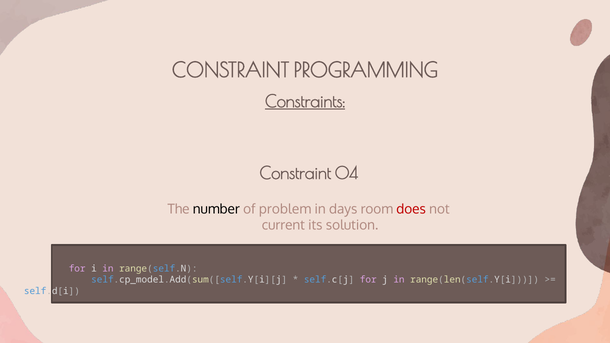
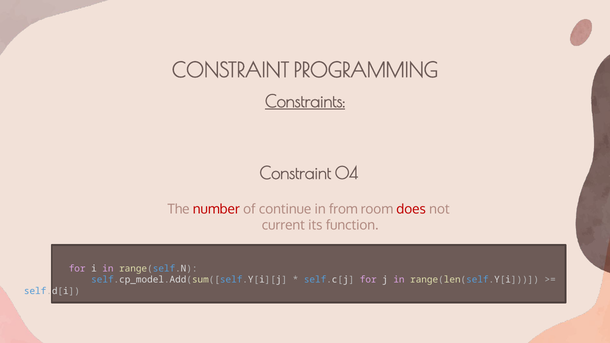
number colour: black -> red (216, 209)
problem: problem -> continue (285, 209)
days: days -> from (343, 209)
solution: solution -> function (352, 226)
